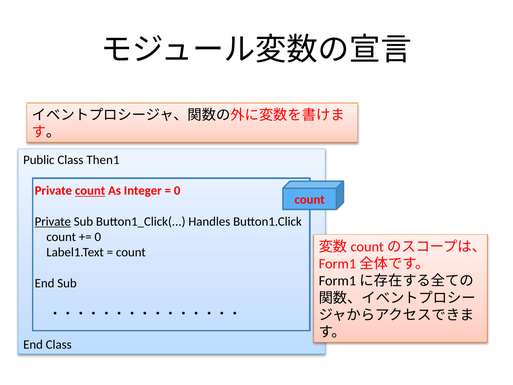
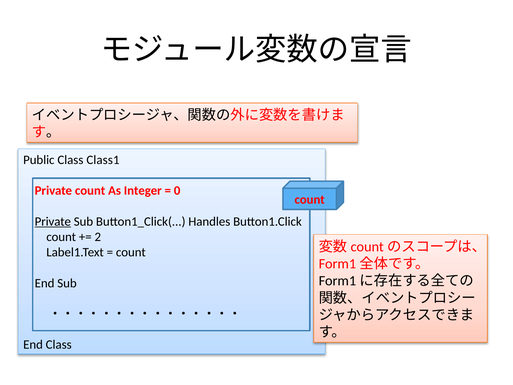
Then1: Then1 -> Class1 (103, 160)
count underline: present -> none (90, 191)
0: 0 -> 2 (98, 237)
